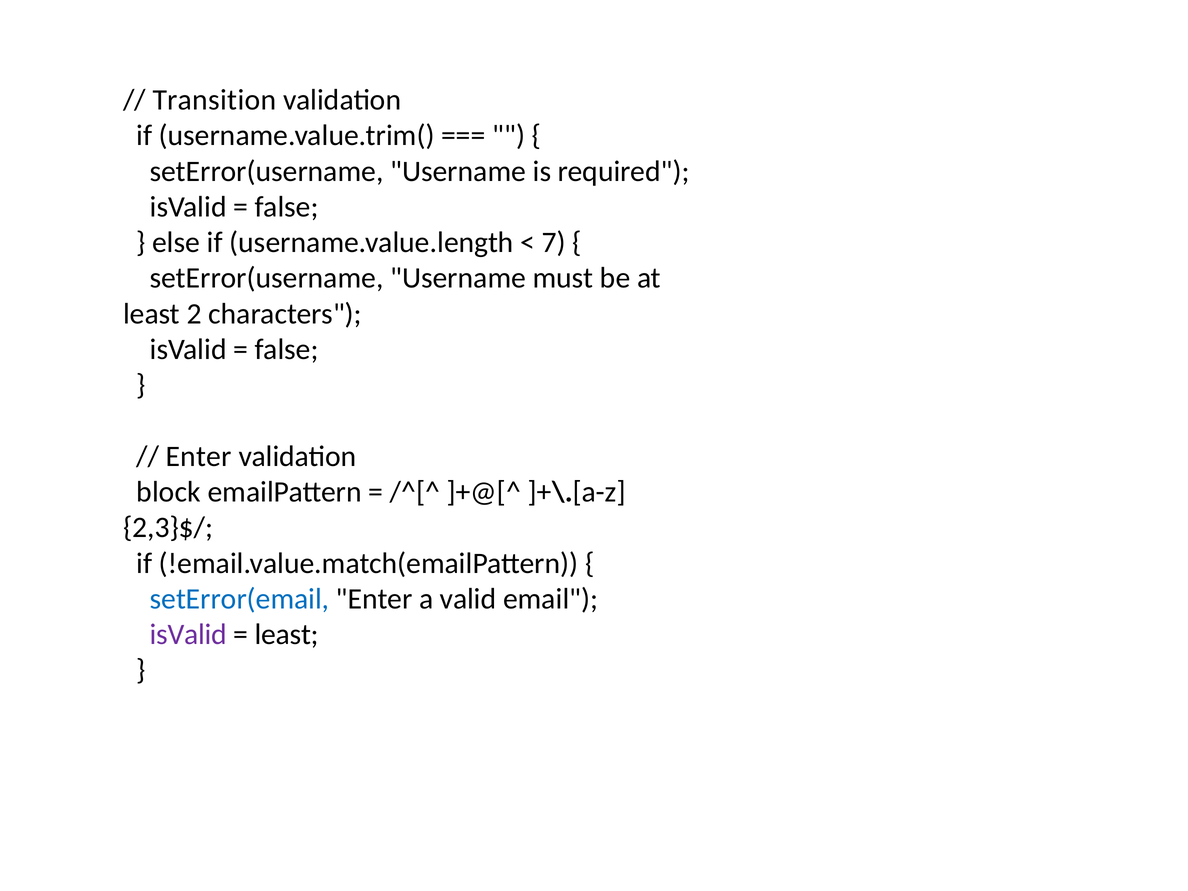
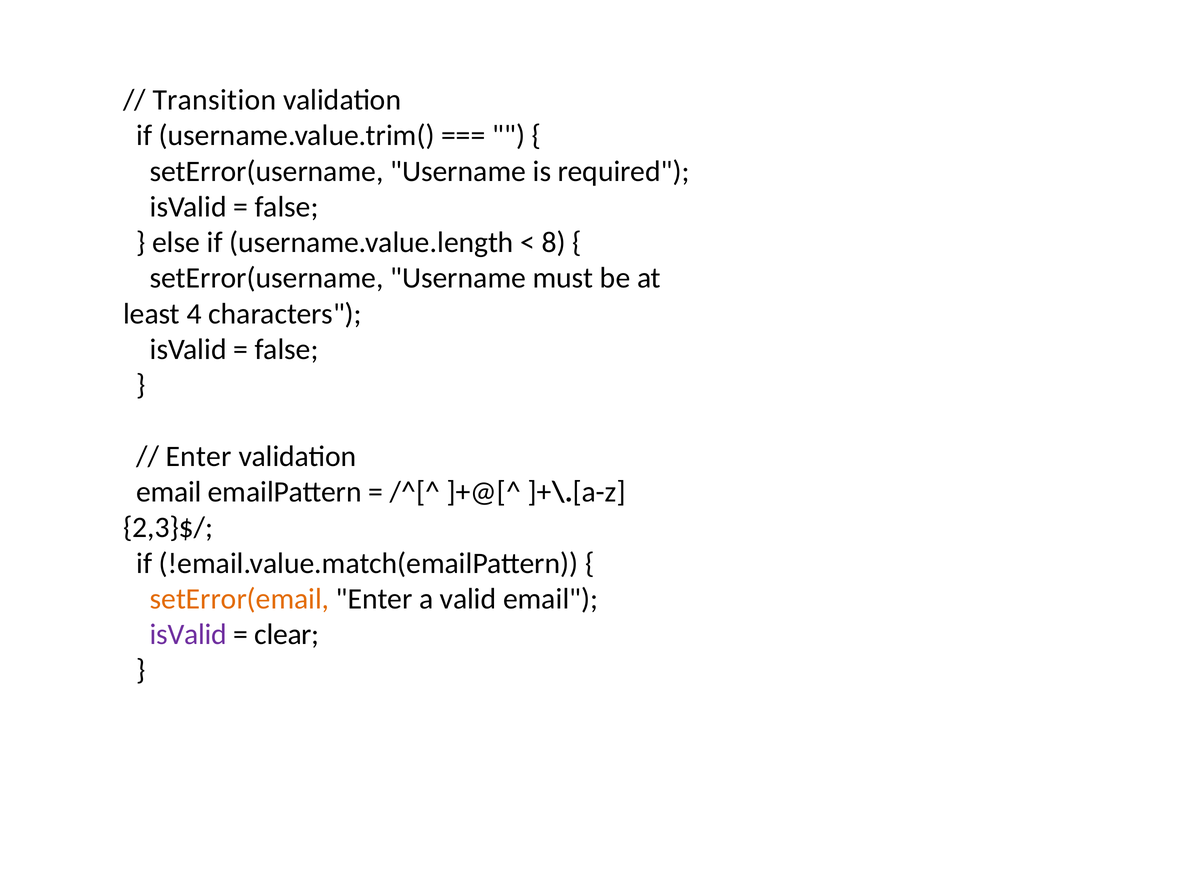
7: 7 -> 8 (554, 242)
2: 2 -> 4 (194, 314)
block: block -> email (169, 492)
setError(email colour: blue -> orange (240, 599)
least: least -> clear (287, 635)
